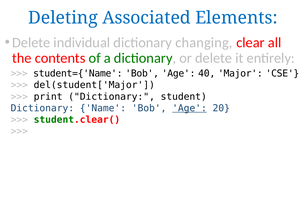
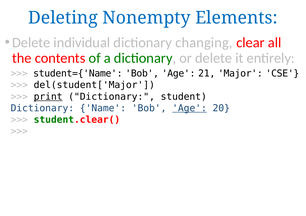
Associated: Associated -> Nonempty (146, 18)
40: 40 -> 21 (207, 73)
print underline: none -> present (48, 96)
